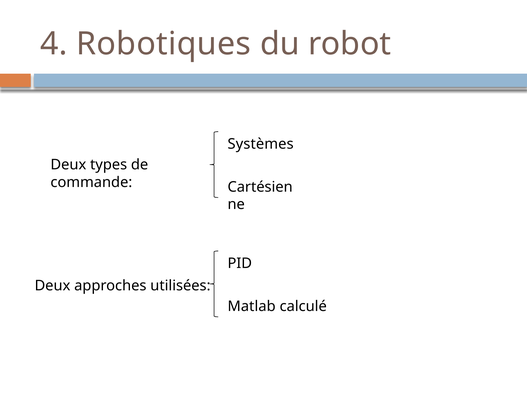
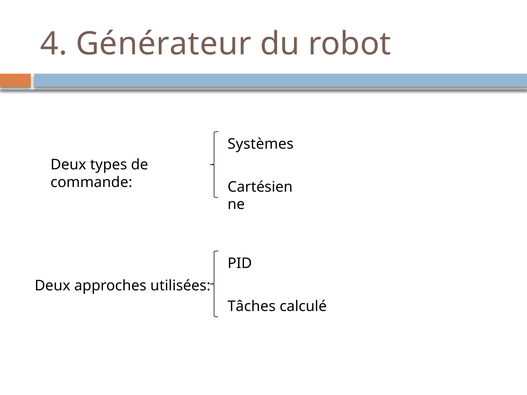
Robotiques: Robotiques -> Générateur (164, 44)
Matlab: Matlab -> Tâches (252, 306)
